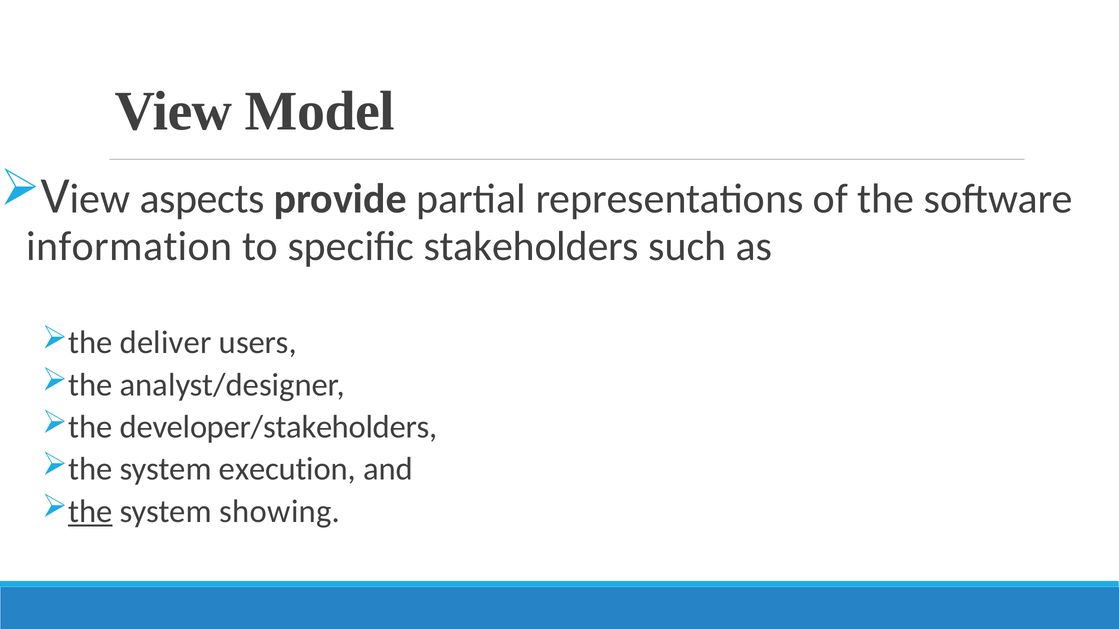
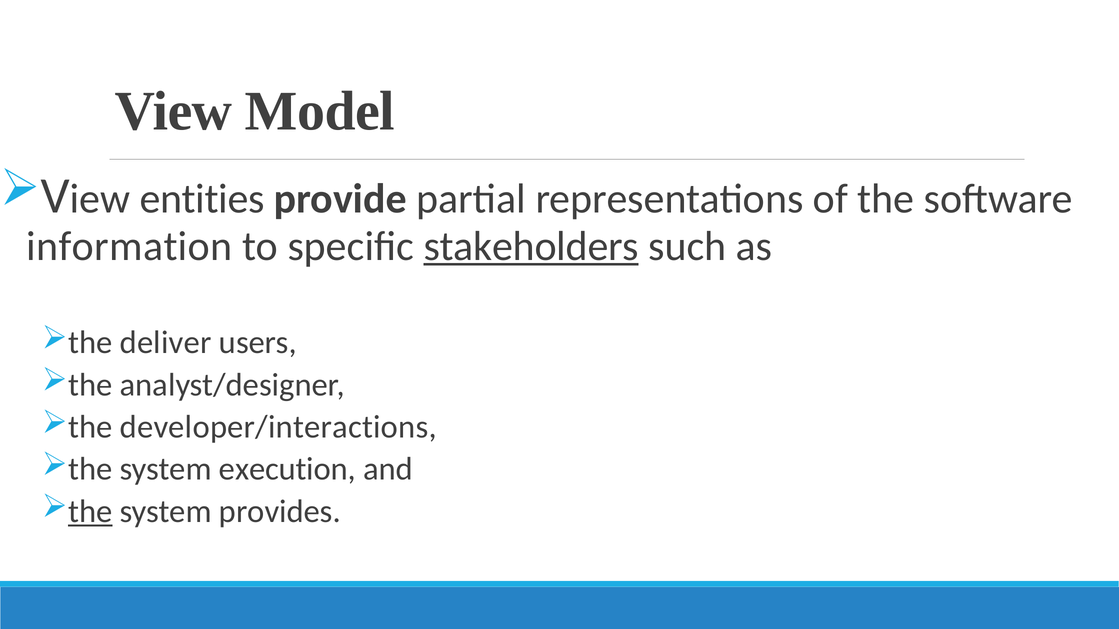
aspects: aspects -> entities (202, 199)
stakeholders underline: none -> present (531, 246)
developer/stakeholders: developer/stakeholders -> developer/interactions (278, 427)
showing: showing -> provides (280, 512)
